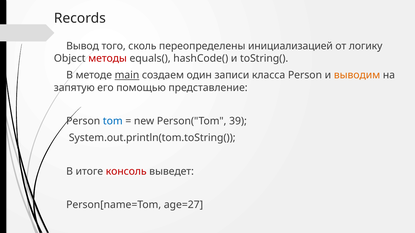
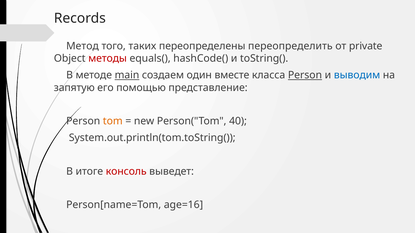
Вывод: Вывод -> Метод (82, 46)
сколь: сколь -> таких (142, 46)
инициализацией: инициализацией -> переопределить (290, 46)
логику: логику -> private (366, 46)
записи: записи -> вместе (232, 75)
Person underline: none -> present (305, 75)
выводим colour: orange -> blue (357, 75)
tom colour: blue -> orange (113, 121)
39: 39 -> 40 (238, 121)
age=27: age=27 -> age=16 (183, 205)
